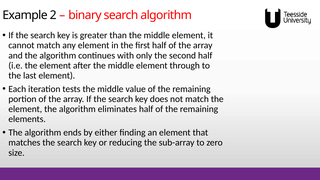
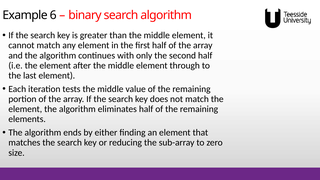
2: 2 -> 6 (53, 15)
